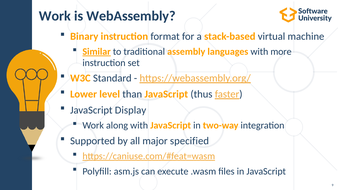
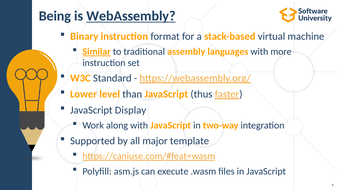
Work: Work -> Being (55, 16)
WebAssembly underline: none -> present (131, 16)
specified: specified -> template (190, 141)
